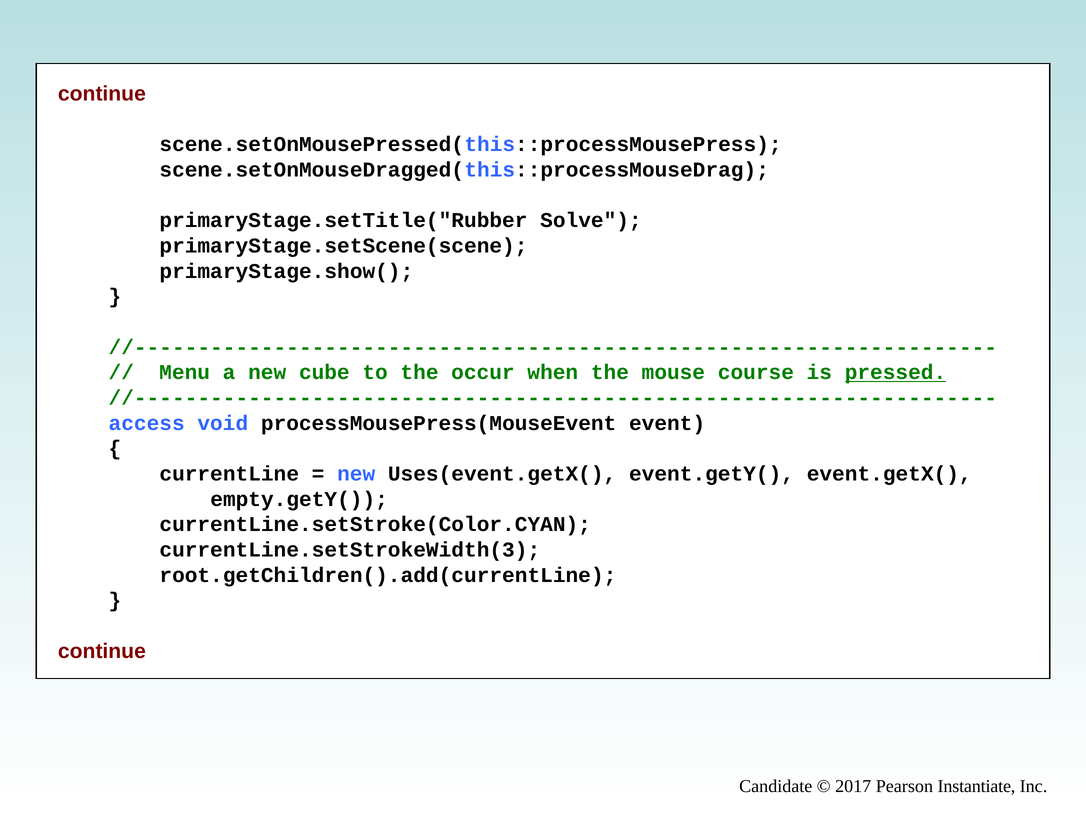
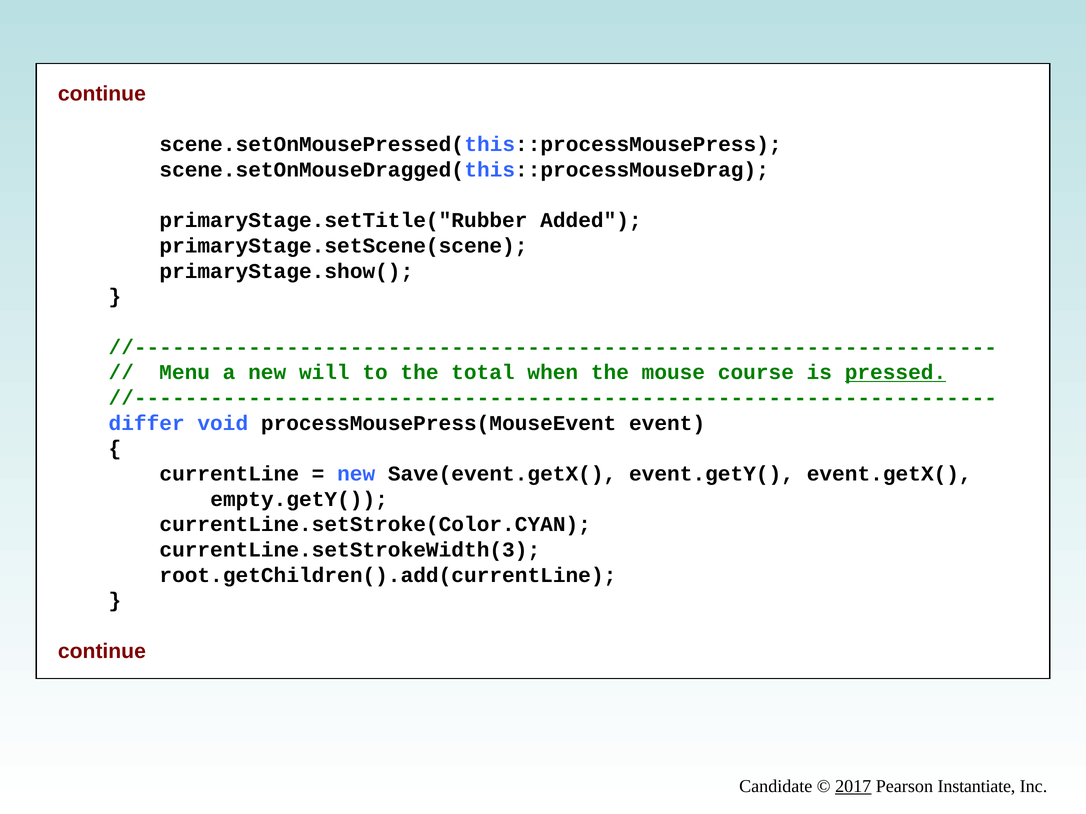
Solve: Solve -> Added (591, 221)
cube: cube -> will (324, 373)
occur: occur -> total (483, 373)
access: access -> differ (147, 423)
Uses(event.getX(: Uses(event.getX( -> Save(event.getX( (502, 474)
2017 underline: none -> present (853, 787)
